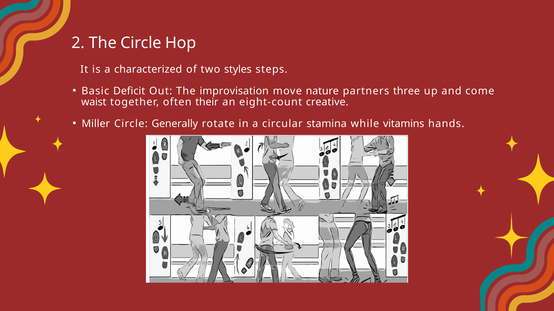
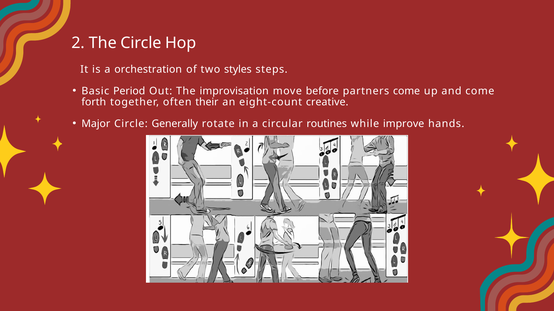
characterized: characterized -> orchestration (148, 70)
Deficit: Deficit -> Period (129, 91)
nature: nature -> before (322, 91)
partners three: three -> come (407, 91)
waist: waist -> forth (94, 102)
Miller: Miller -> Major (96, 124)
stamina: stamina -> routines (327, 124)
vitamins: vitamins -> improve (404, 124)
